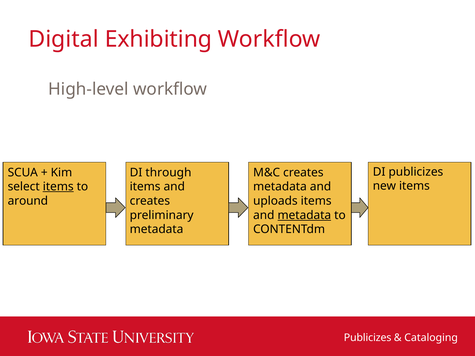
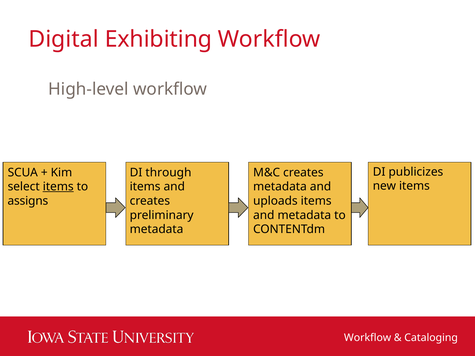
around: around -> assigns (28, 201)
metadata underline: present -> none (304, 215)
Publicizes: Publicizes -> Workflow (368, 338)
